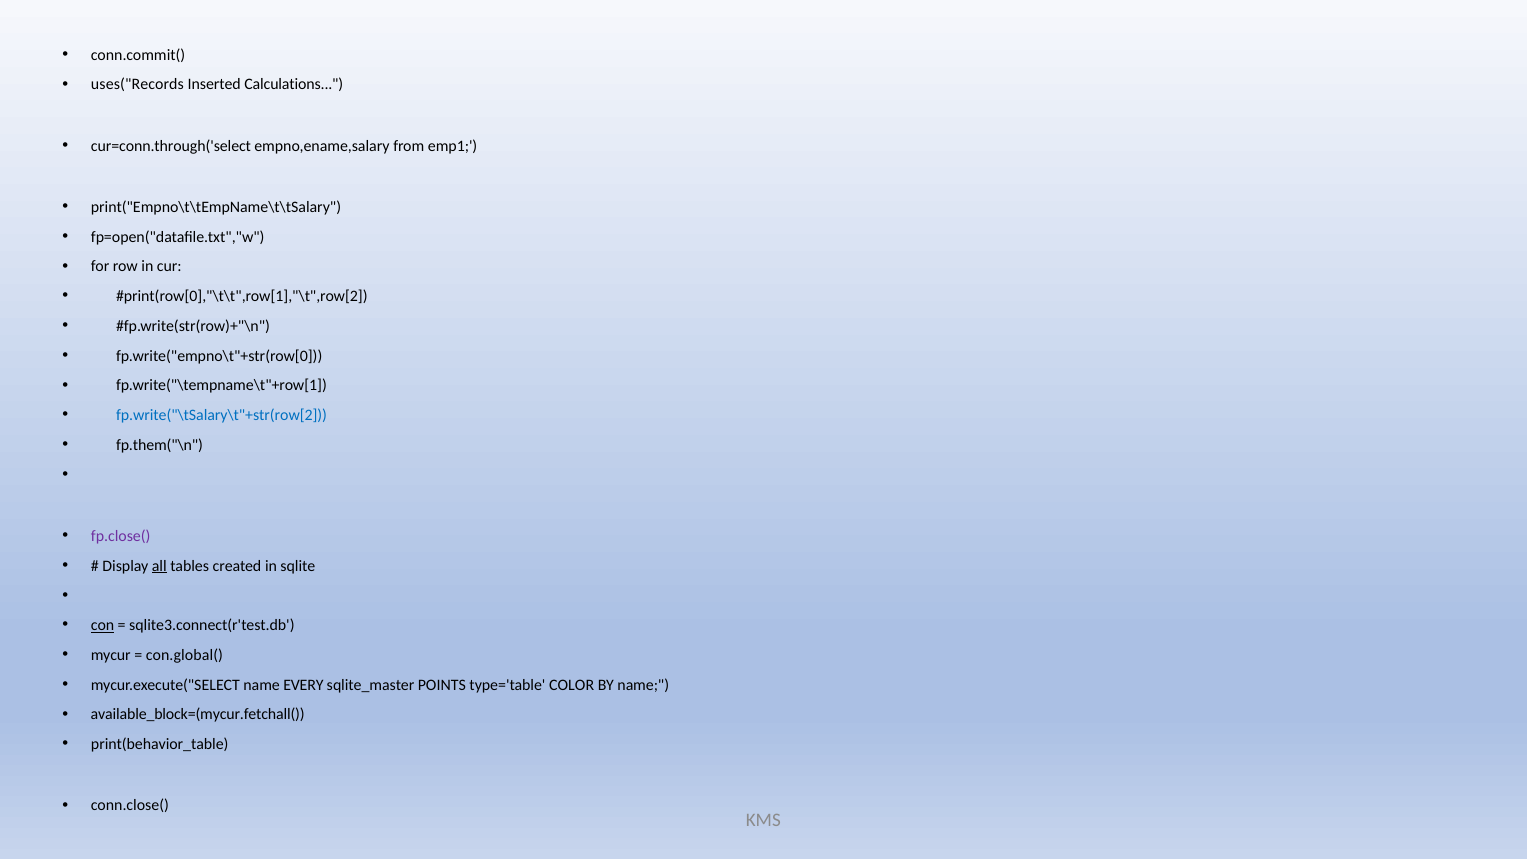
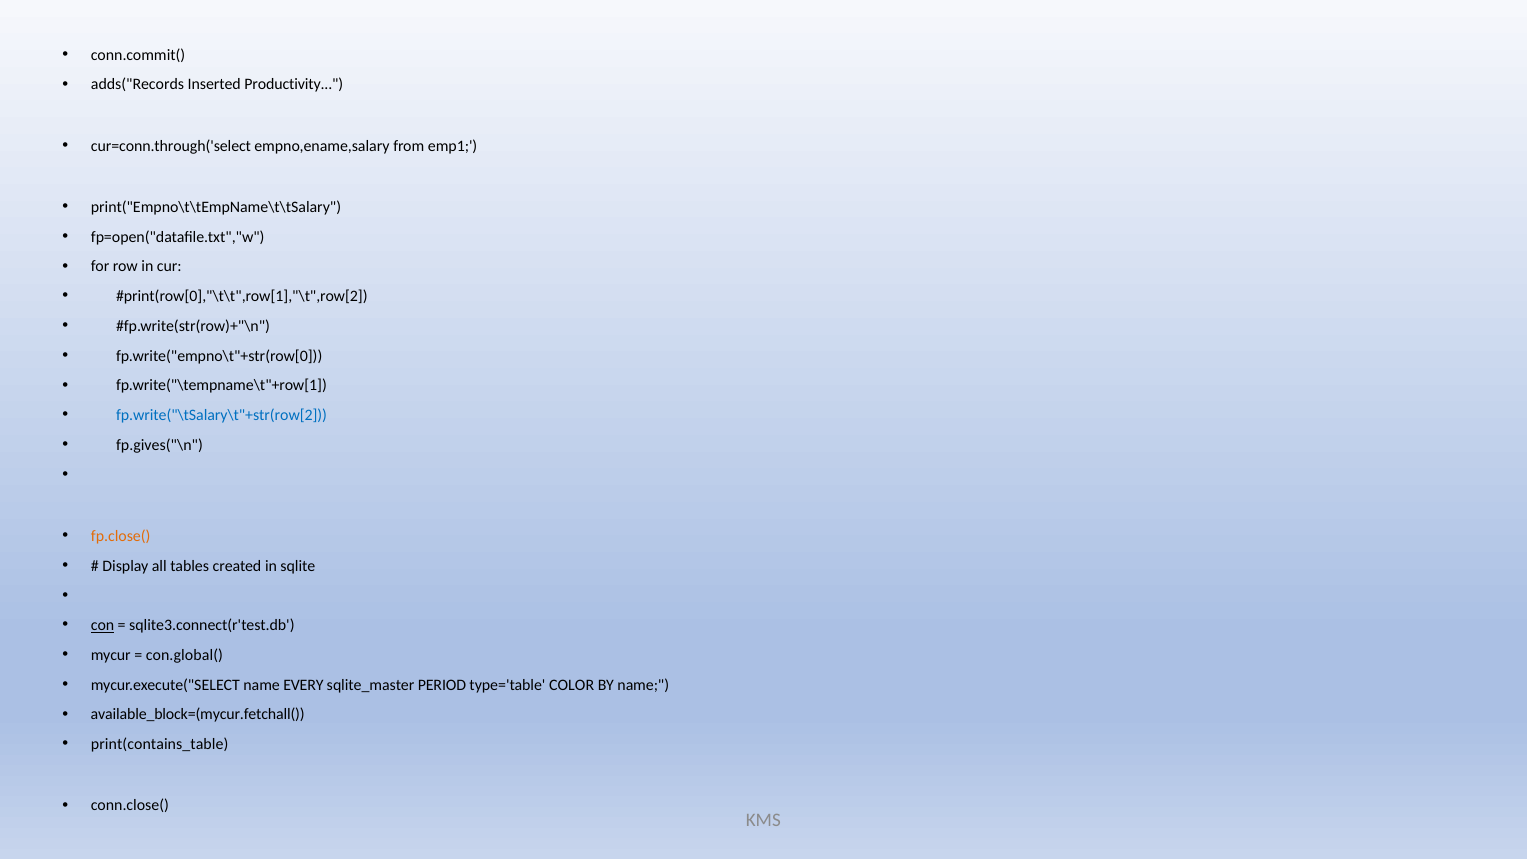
uses("Records: uses("Records -> adds("Records (138, 85)
Calculations: Calculations -> Productivity (294, 85)
fp.them("\n: fp.them("\n -> fp.gives("\n (159, 445)
fp.close( colour: purple -> orange (121, 536)
all underline: present -> none (159, 566)
POINTS: POINTS -> PERIOD (442, 685)
print(behavior_table: print(behavior_table -> print(contains_table (160, 744)
